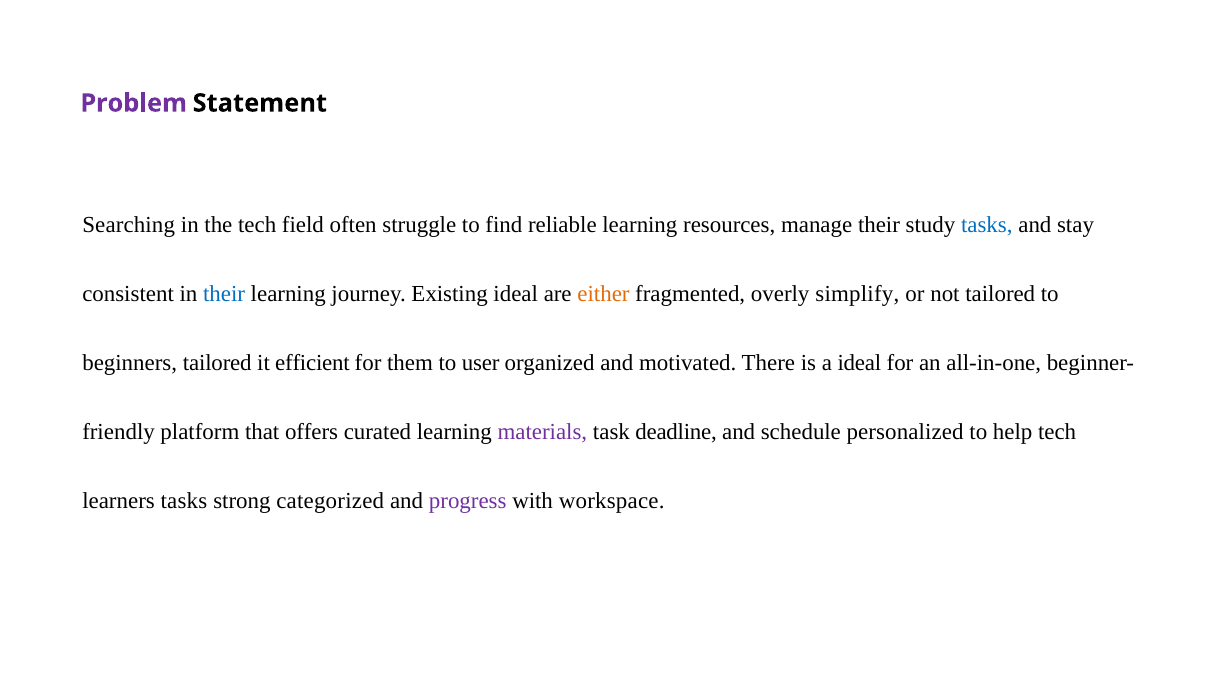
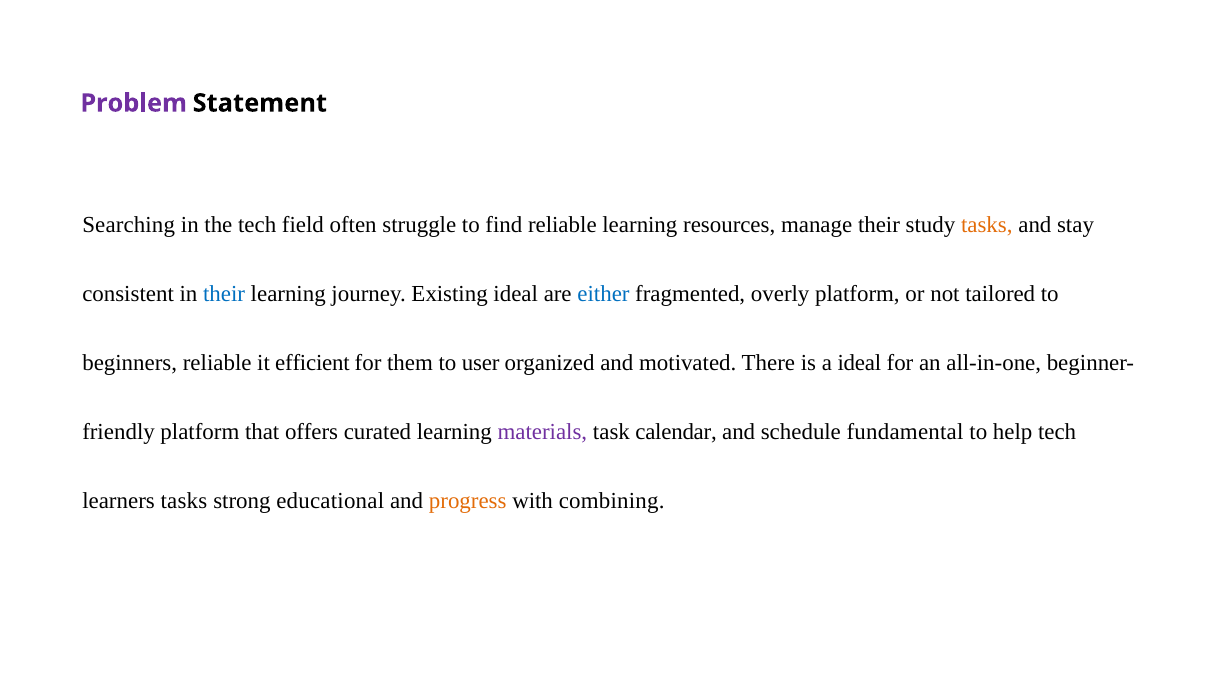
tasks colour: blue -> orange (987, 225)
either colour: orange -> blue (603, 294)
overly simplify: simplify -> platform (857, 294)
beginners tailored: tailored -> reliable (217, 363)
deadline: deadline -> calendar (676, 432)
personalized: personalized -> fundamental (905, 432)
categorized: categorized -> educational (330, 500)
progress colour: purple -> orange (468, 500)
workspace: workspace -> combining (612, 500)
